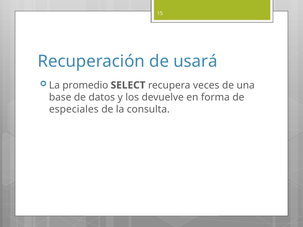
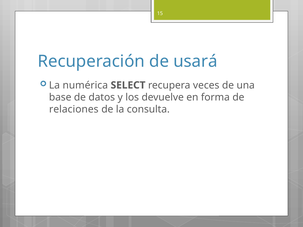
promedio: promedio -> numérica (85, 85)
especiales: especiales -> relaciones (74, 110)
